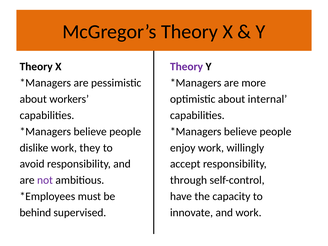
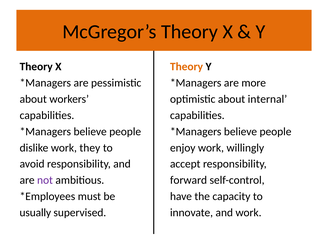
Theory colour: purple -> orange (187, 67)
through: through -> forward (189, 180)
behind: behind -> usually (35, 213)
